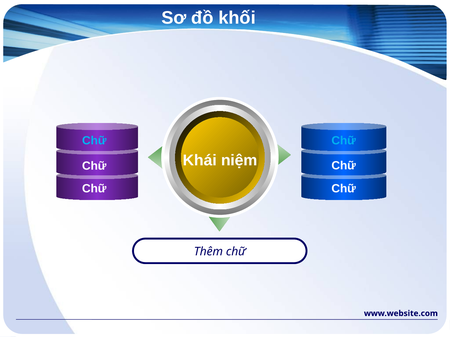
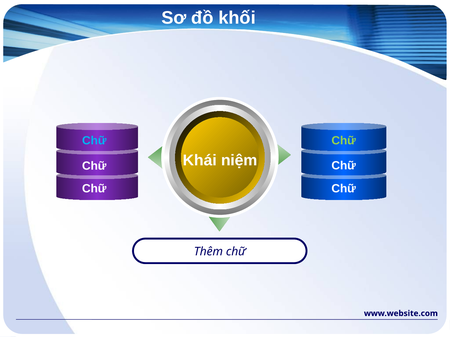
Chữ colour: light blue -> light green (344, 141)
